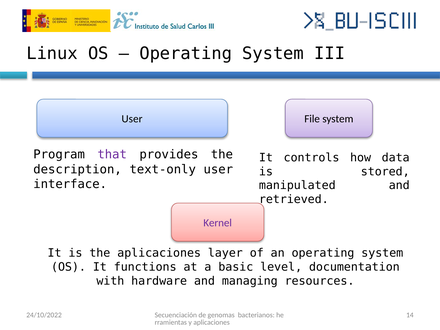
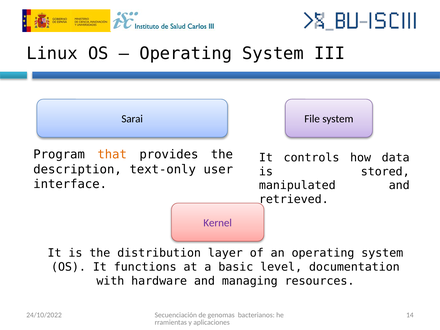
User: User -> Sarai (132, 119)
that colour: purple -> orange (112, 155)
the aplicaciones: aplicaciones -> distribution (159, 253)
